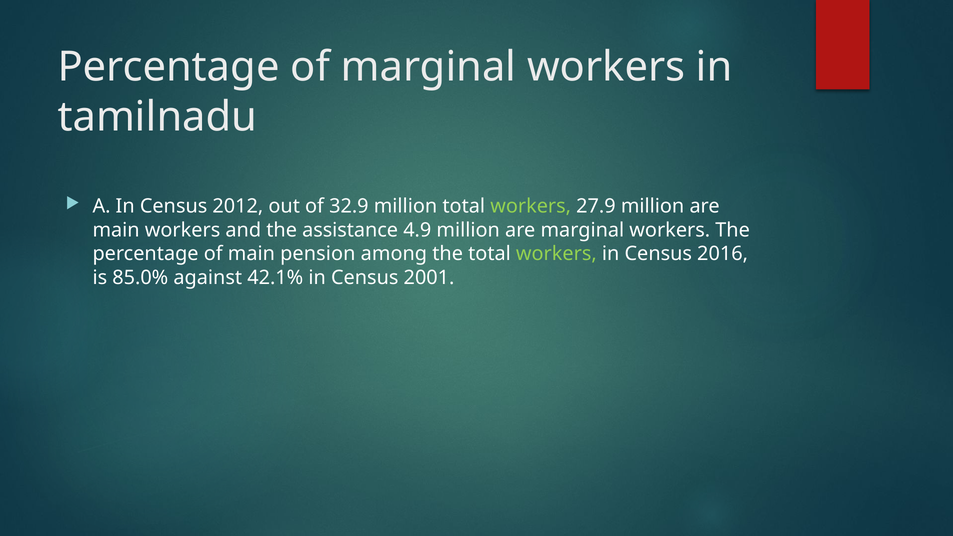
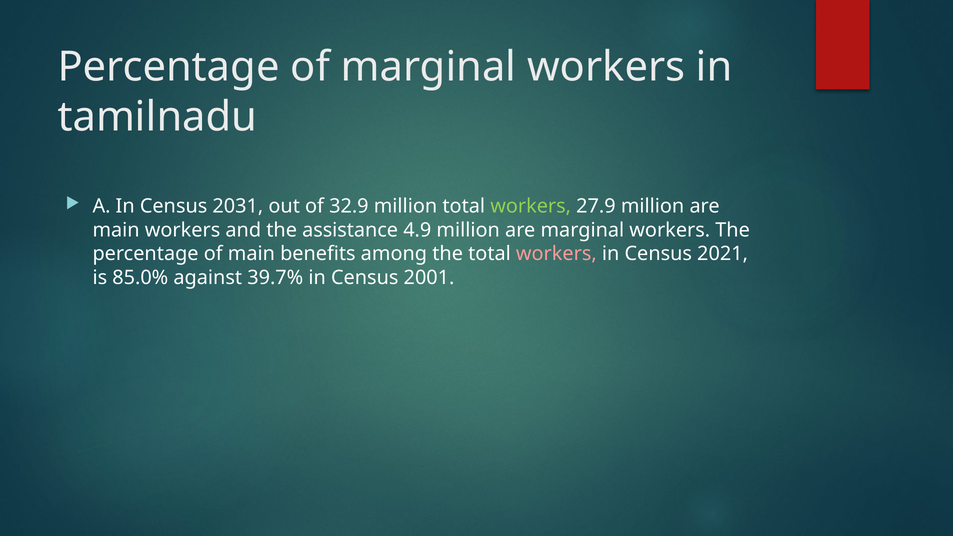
2012: 2012 -> 2031 (238, 206)
pension: pension -> benefits (318, 254)
workers colour: light green -> pink (556, 254)
2016: 2016 -> 2021 (723, 254)
42.1%: 42.1% -> 39.7% (275, 278)
